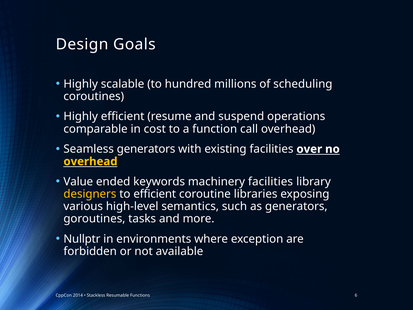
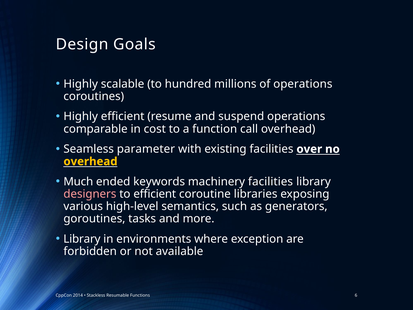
of scheduling: scheduling -> operations (303, 84)
Seamless generators: generators -> parameter (146, 149)
Value: Value -> Much (78, 181)
designers colour: yellow -> pink (90, 194)
Nullptr: Nullptr -> Library (82, 239)
